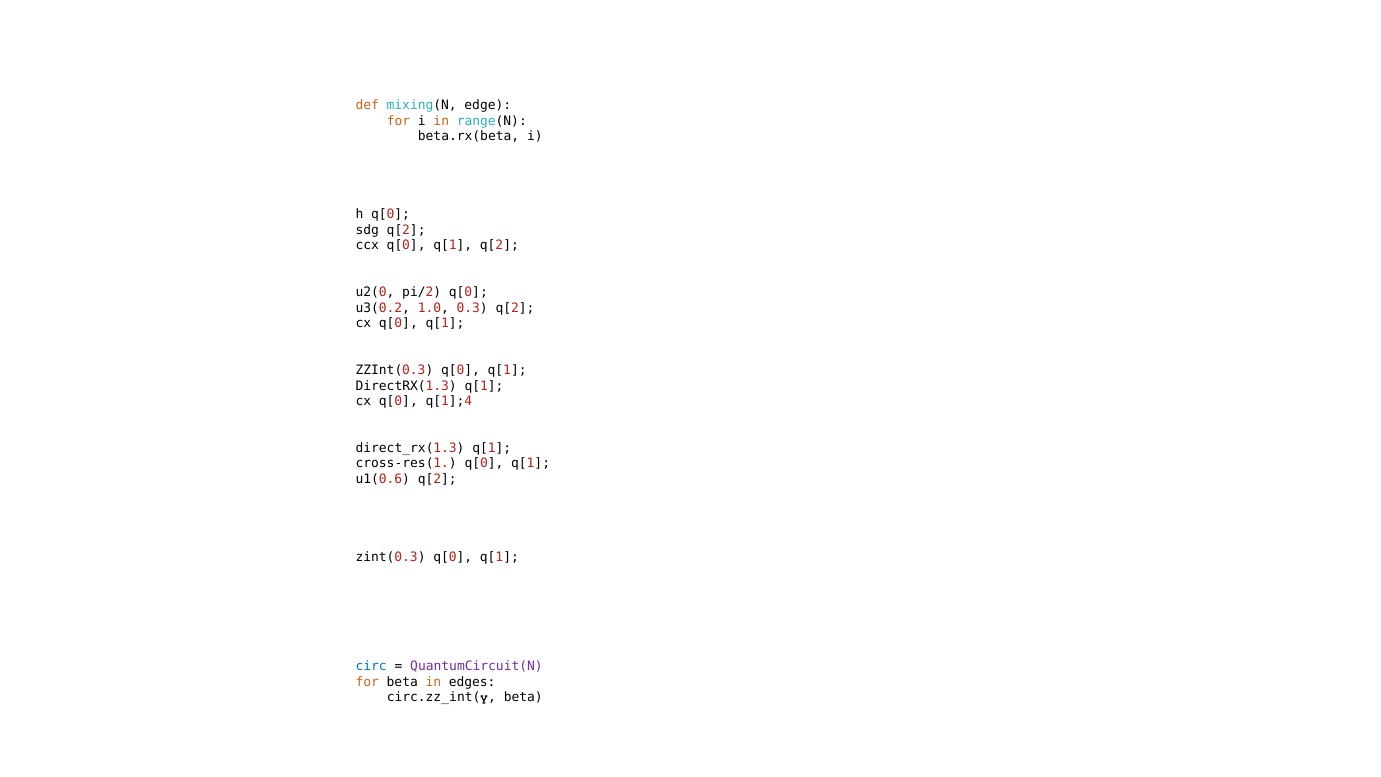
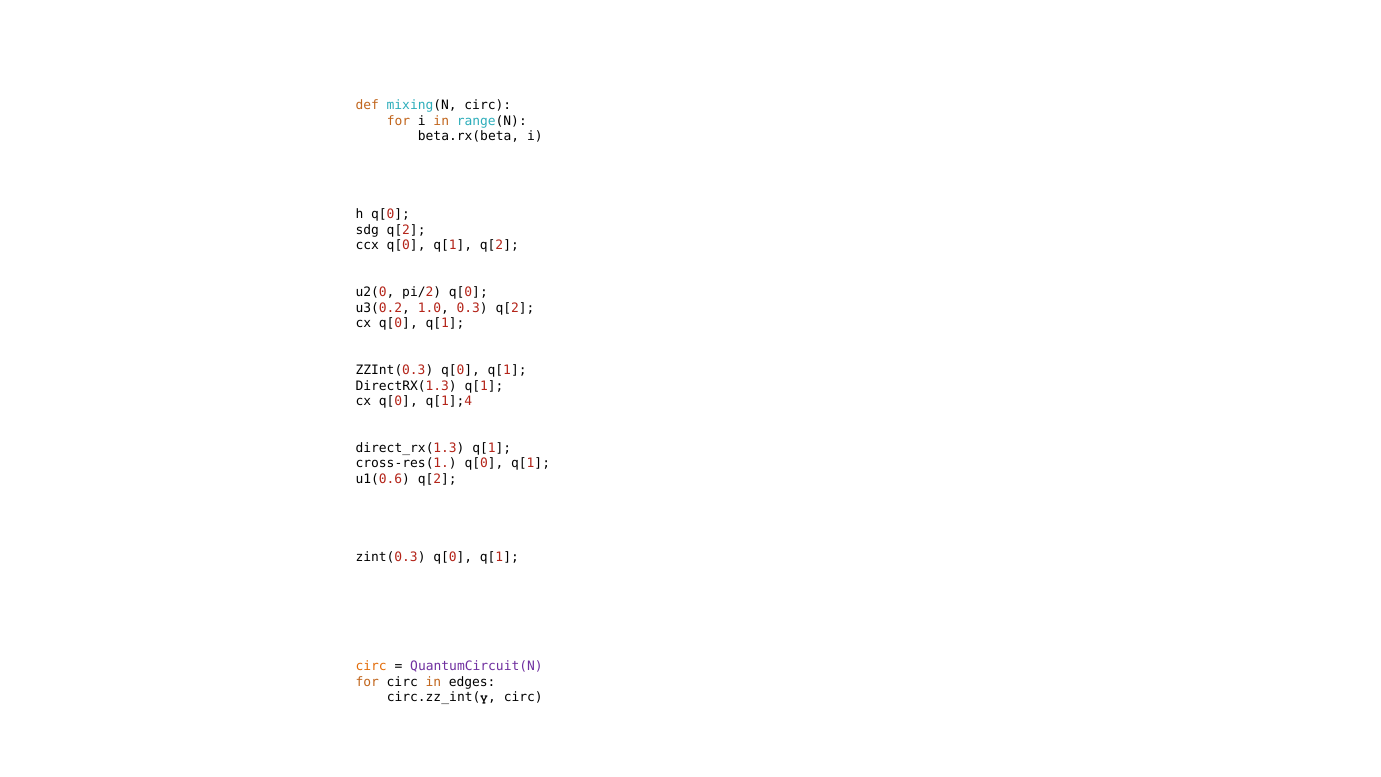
mixing(N edge: edge -> circ (488, 105)
circ colour: blue -> orange (371, 666)
for beta: beta -> circ (402, 682)
beta: beta -> circ (523, 697)
